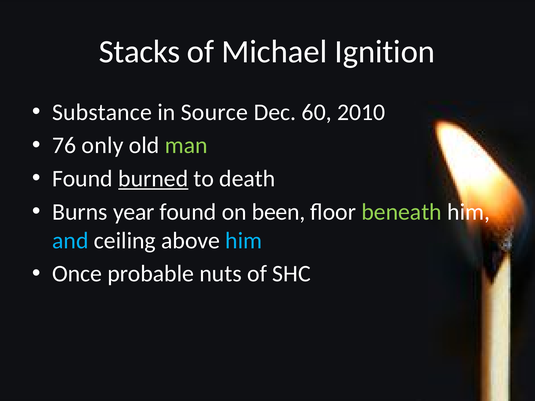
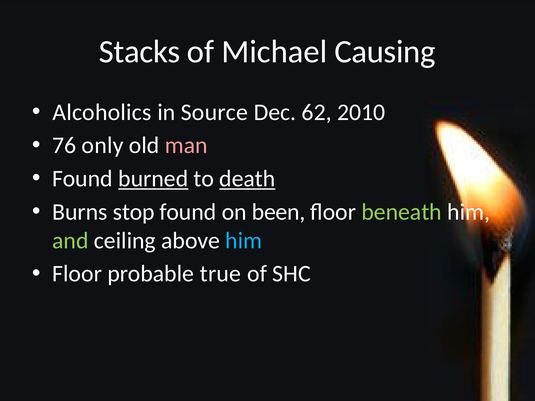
Ignition: Ignition -> Causing (385, 52)
Substance: Substance -> Alcoholics (102, 112)
60: 60 -> 62 (317, 112)
man colour: light green -> pink (186, 146)
death underline: none -> present (247, 179)
year: year -> stop (134, 212)
and colour: light blue -> light green (70, 241)
Once: Once -> Floor (77, 274)
nuts: nuts -> true (220, 274)
